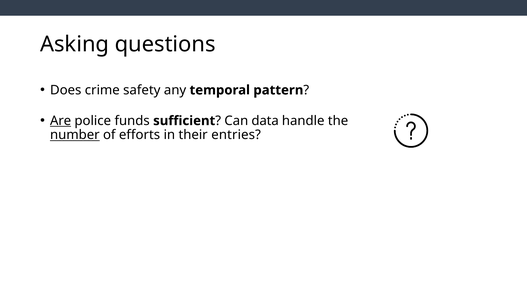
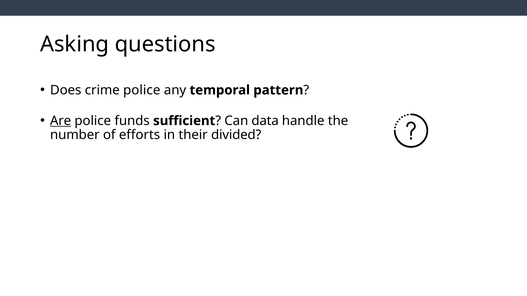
crime safety: safety -> police (142, 90)
number underline: present -> none (75, 135)
entries: entries -> divided (236, 135)
